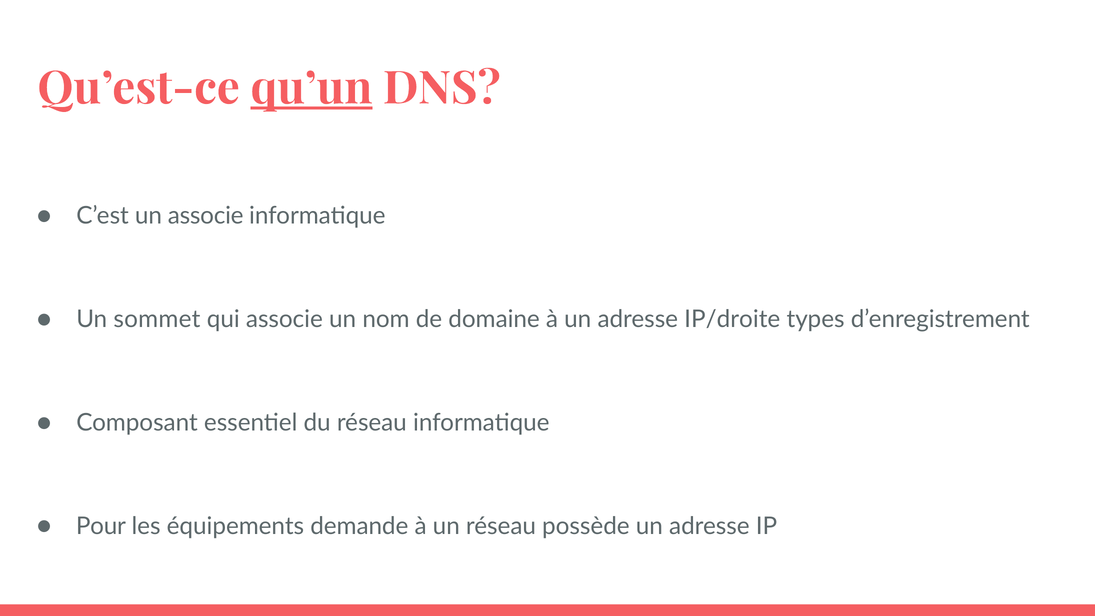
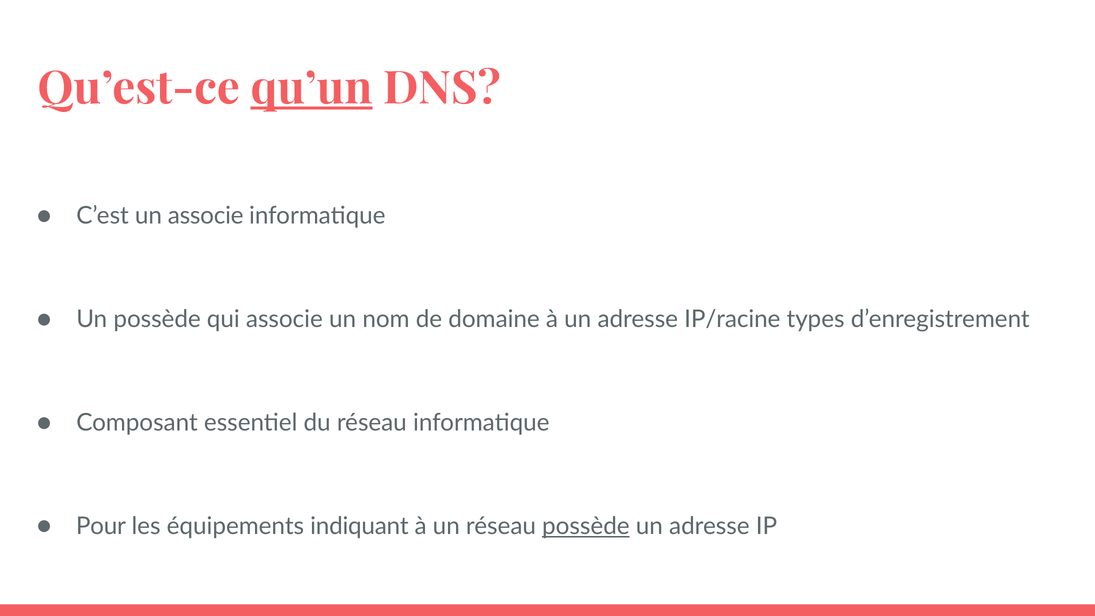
Un sommet: sommet -> possède (157, 319)
IP/droite: IP/droite -> IP/racine (732, 319)
demande: demande -> indiquant (359, 526)
possède underline: none -> present (586, 526)
